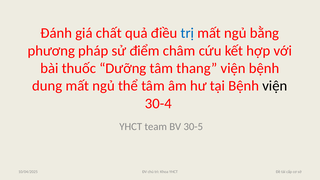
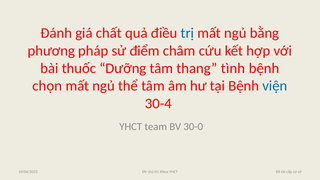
thang viện: viện -> tình (233, 68)
dung: dung -> chọn (47, 86)
viện colour: black -> blue (275, 86)
30-5: 30-5 -> 30-0 (193, 127)
